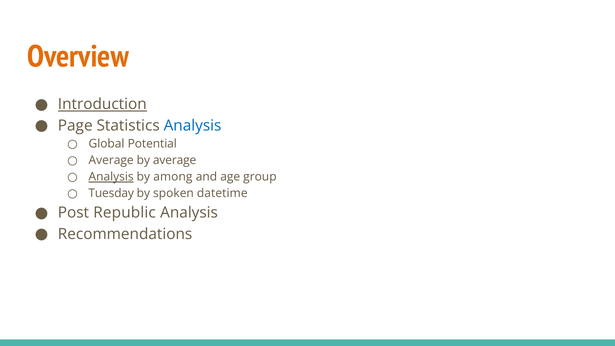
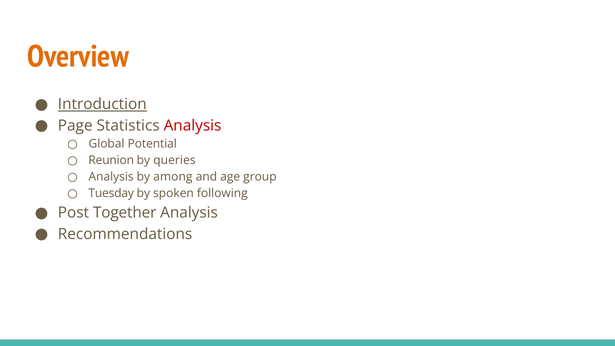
Analysis colour: blue -> red (193, 126)
Average: Average -> Reunion (111, 160)
by average: average -> queries (174, 160)
Analysis underline: present -> none (111, 177)
datetime: datetime -> following (222, 193)
Republic: Republic -> Together (125, 213)
